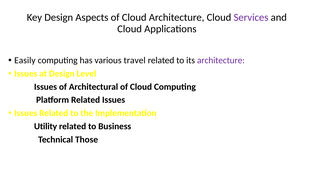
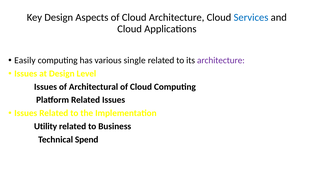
Services colour: purple -> blue (251, 18)
travel: travel -> single (135, 60)
Those: Those -> Spend (87, 140)
